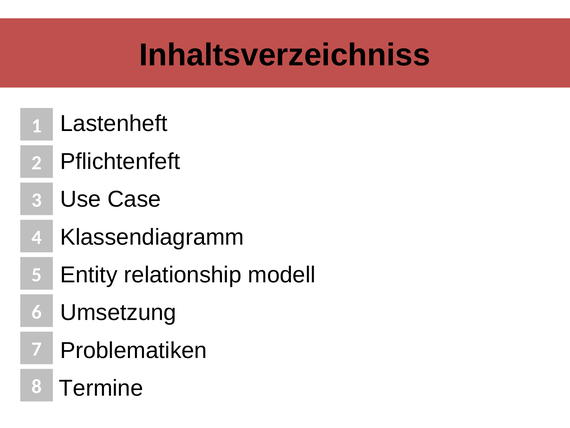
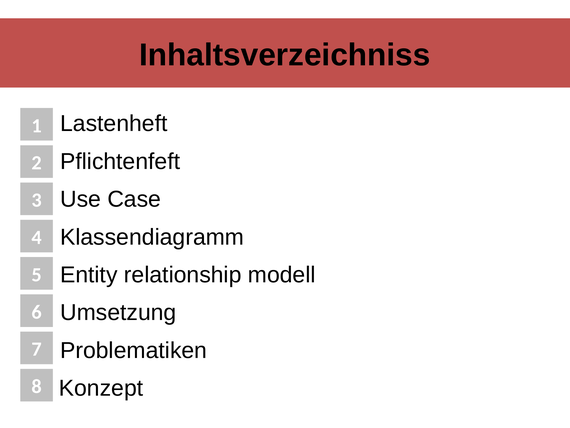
Termine: Termine -> Konzept (101, 388)
